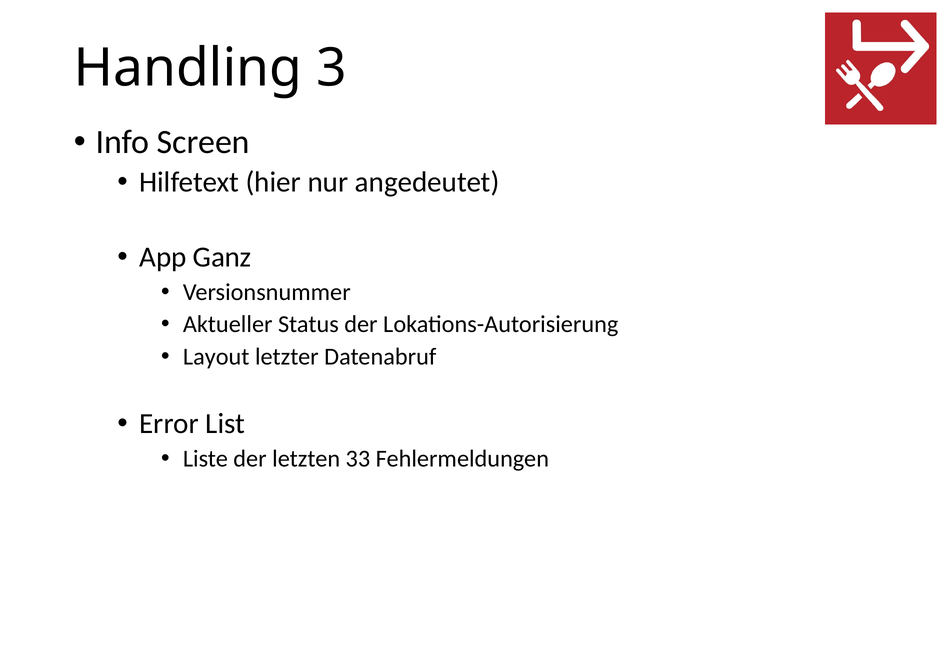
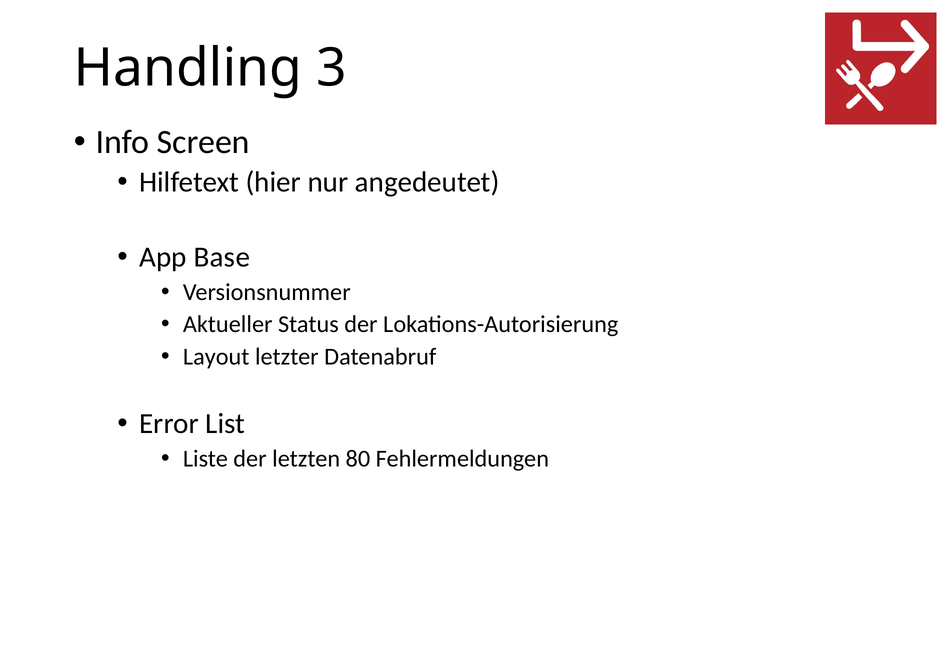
Ganz: Ganz -> Base (222, 257)
33: 33 -> 80 (358, 459)
